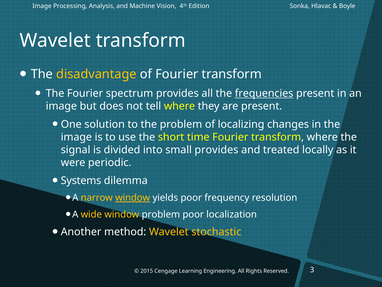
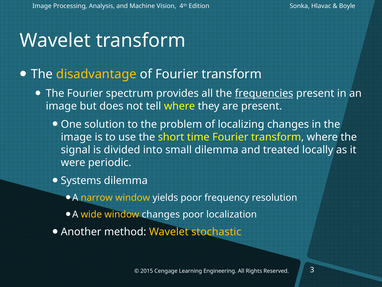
small provides: provides -> dilemma (217, 150)
window underline: present -> none (133, 197)
window problem: problem -> changes (161, 214)
